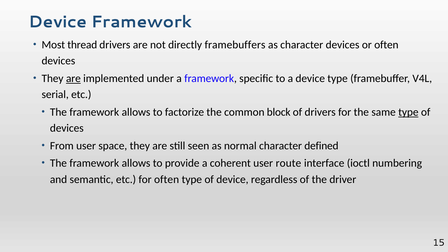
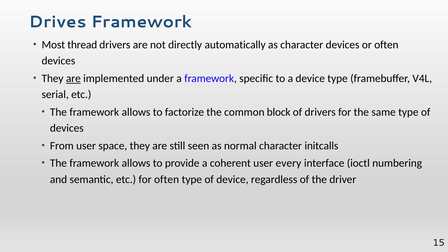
Device: Device -> Drives (58, 22)
framebuffers: framebuffers -> automatically (235, 45)
type underline: present -> none (408, 112)
defined: defined -> initcalls (321, 146)
route: route -> every (288, 163)
